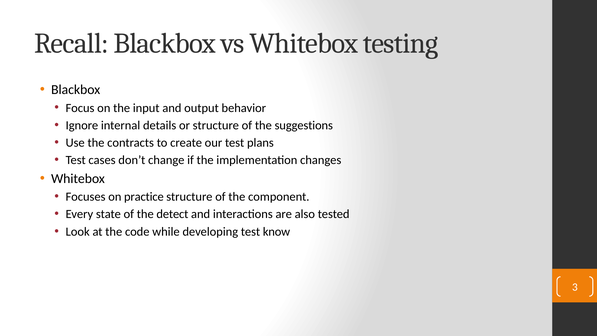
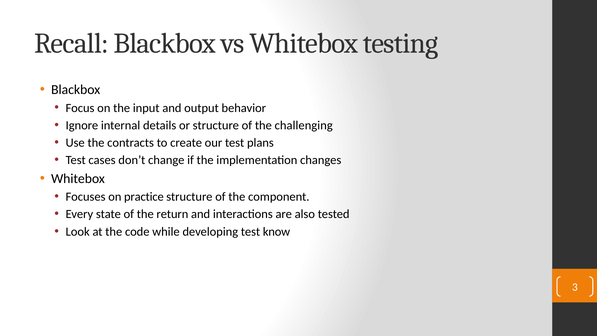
suggestions: suggestions -> challenging (304, 125)
detect: detect -> return (172, 214)
